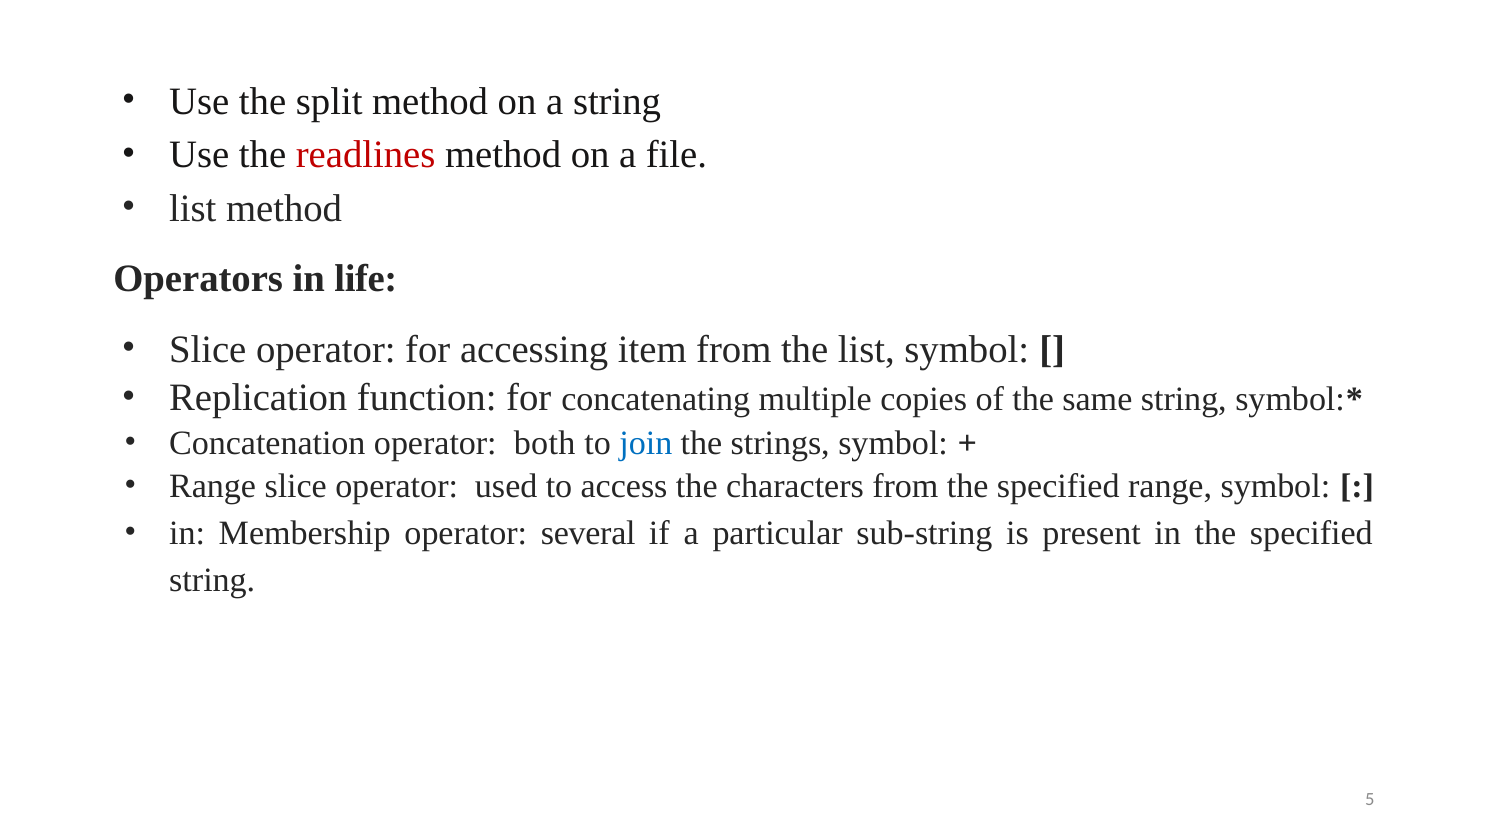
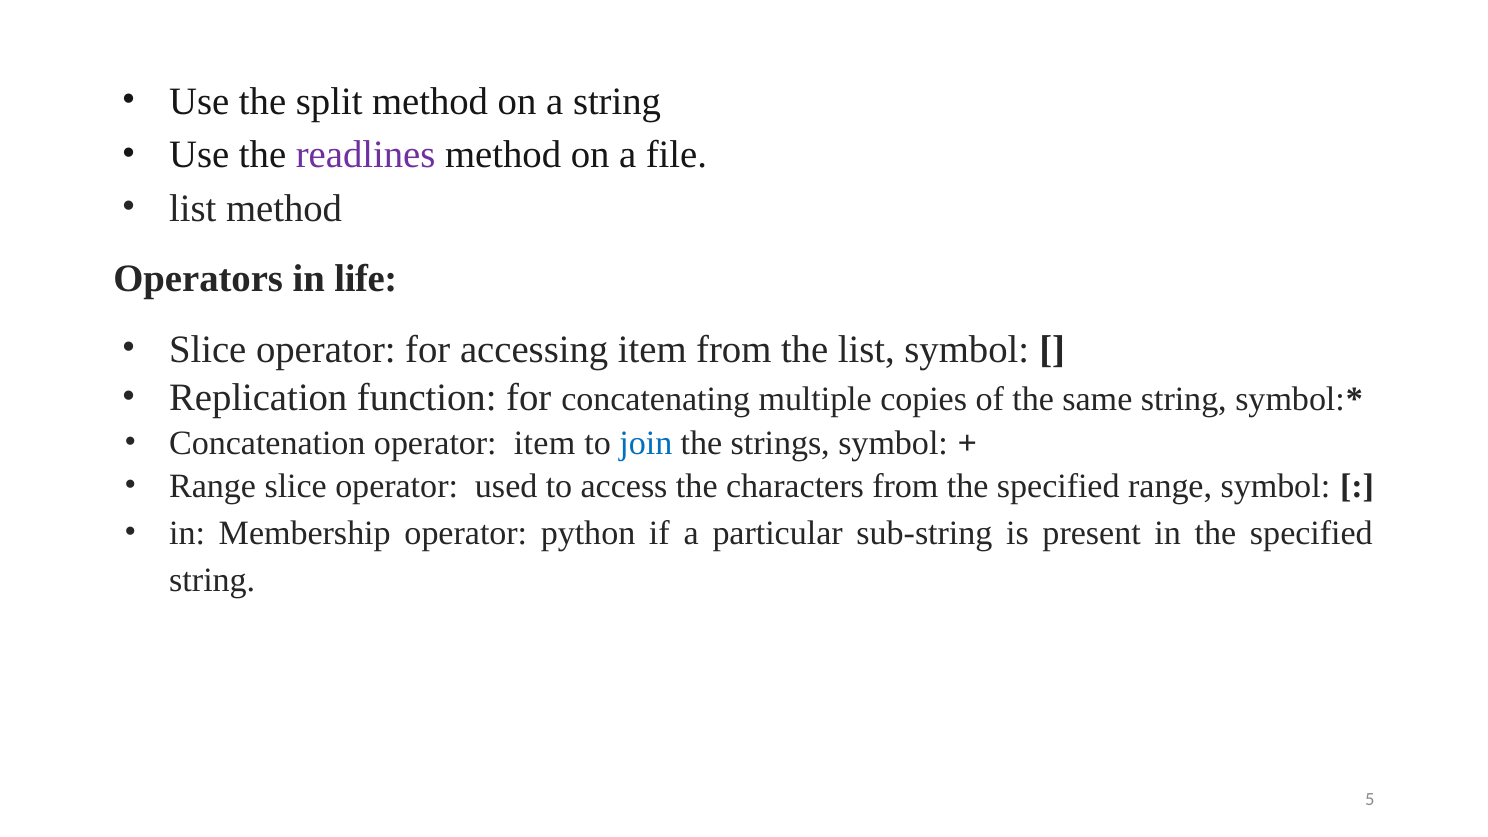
readlines colour: red -> purple (366, 155)
operator both: both -> item (545, 444)
several: several -> python (588, 533)
